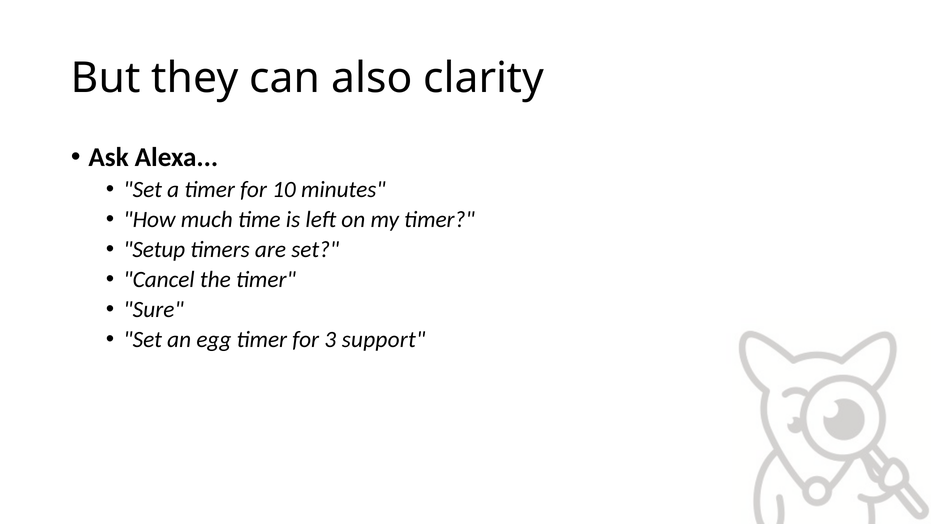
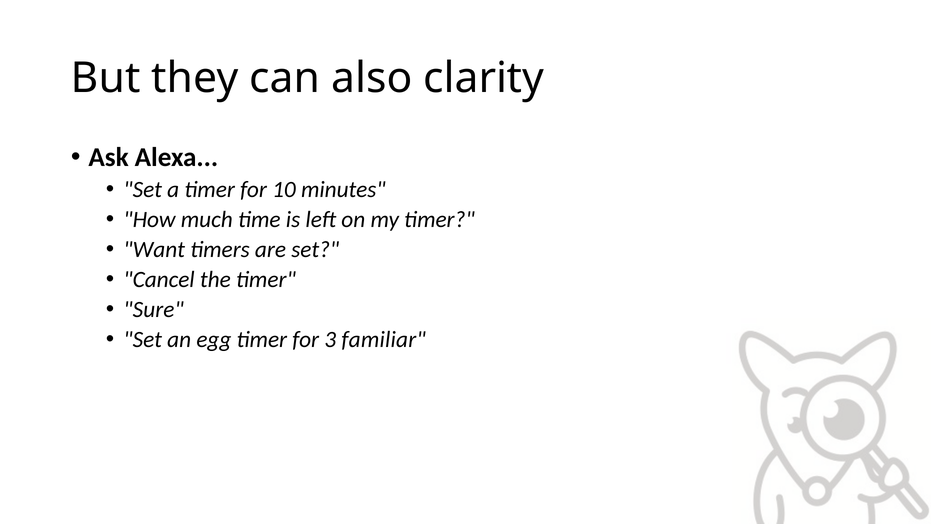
Setup: Setup -> Want (154, 249)
support: support -> familiar (384, 339)
